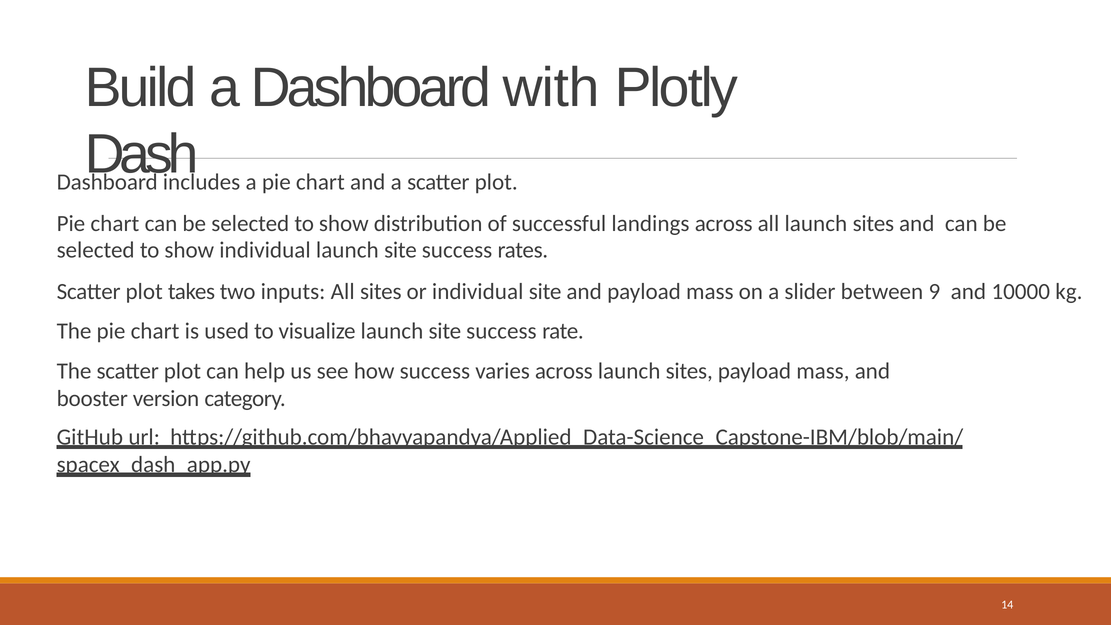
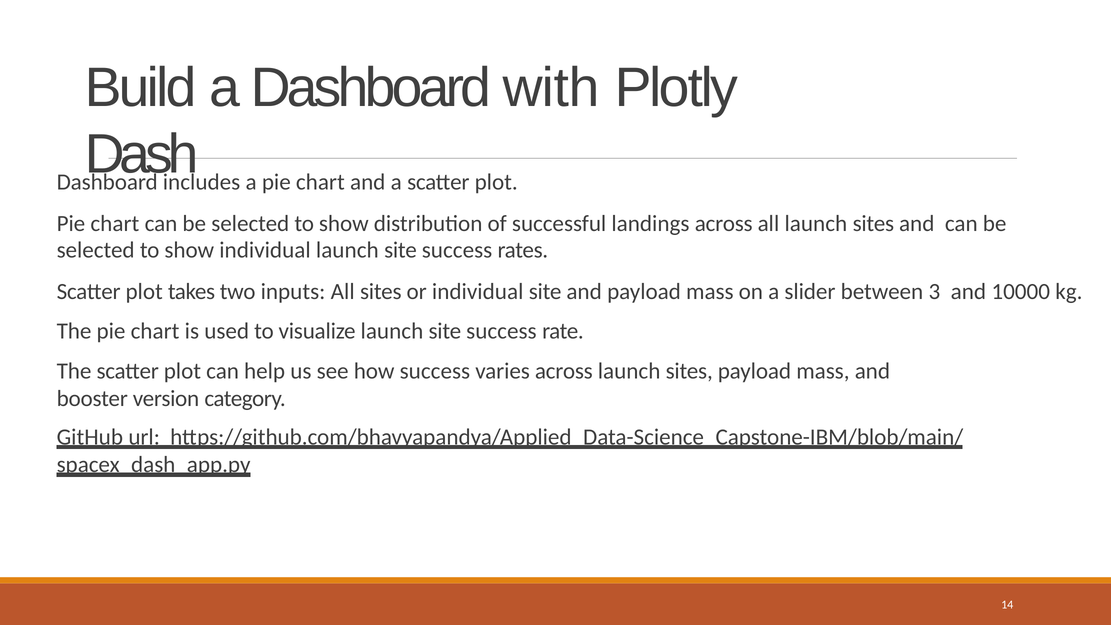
9: 9 -> 3 (934, 291)
